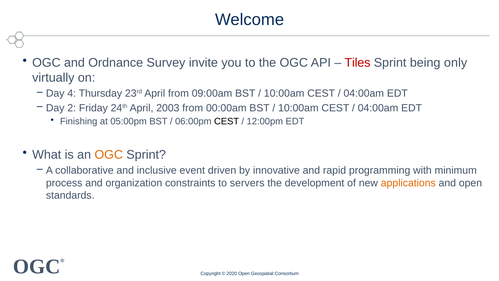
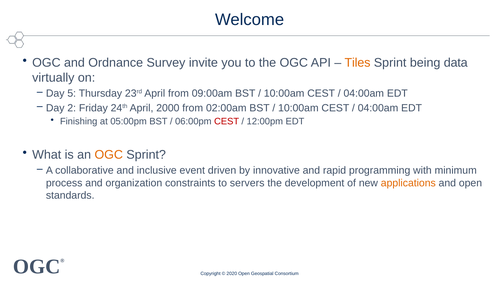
Tiles colour: red -> orange (357, 63)
only: only -> data (456, 63)
4: 4 -> 5 (72, 93)
2003: 2003 -> 2000 (168, 108)
00:00am: 00:00am -> 02:00am (226, 108)
CEST colour: black -> red (227, 121)
